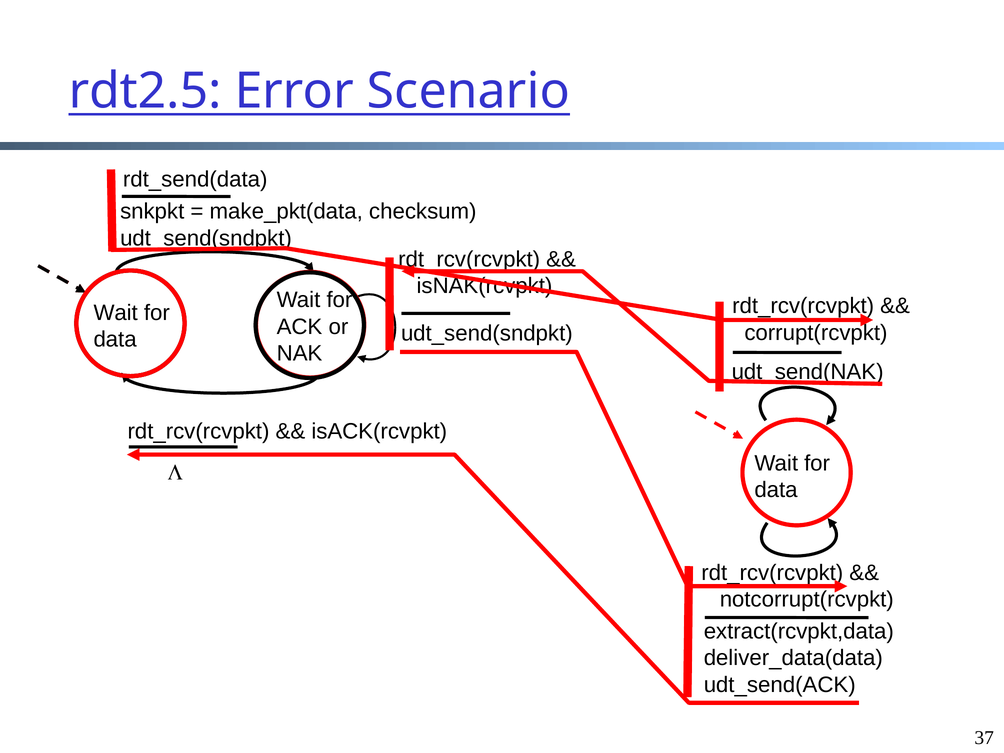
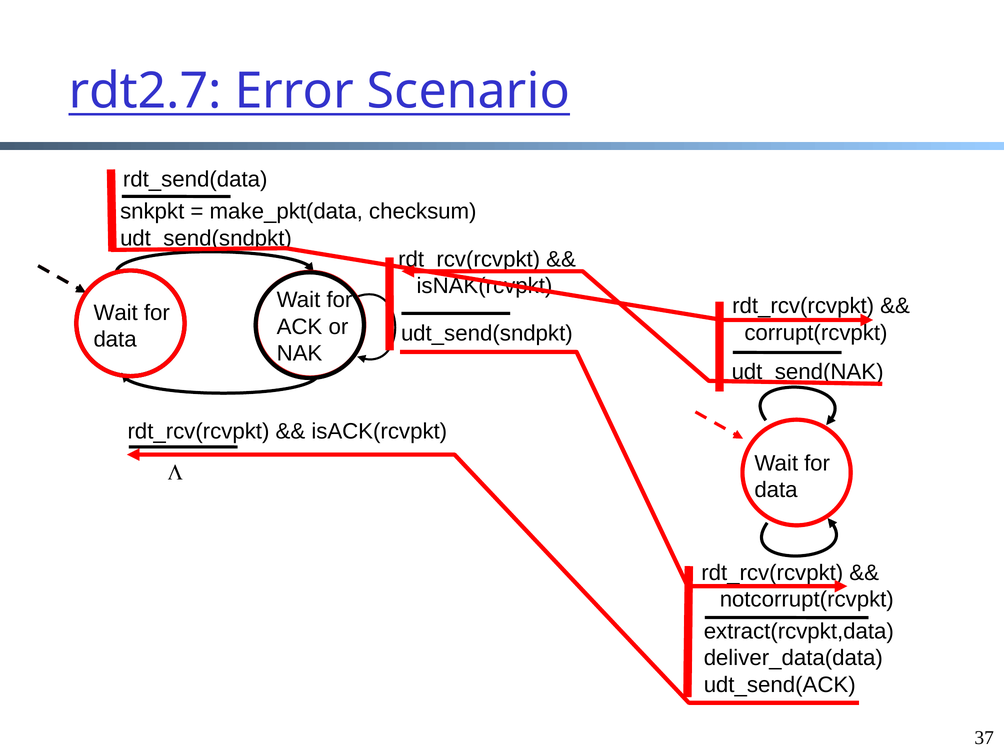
rdt2.5: rdt2.5 -> rdt2.7 (145, 91)
